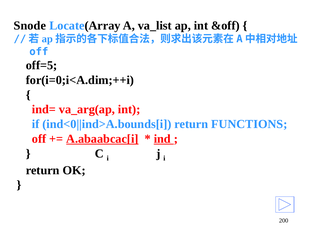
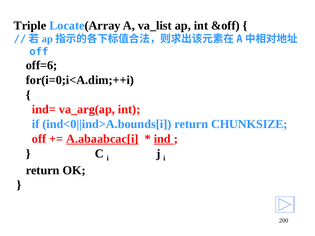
Snode: Snode -> Triple (30, 26)
off=5: off=5 -> off=6 (42, 65)
FUNCTIONS: FUNCTIONS -> CHUNKSIZE (249, 124)
